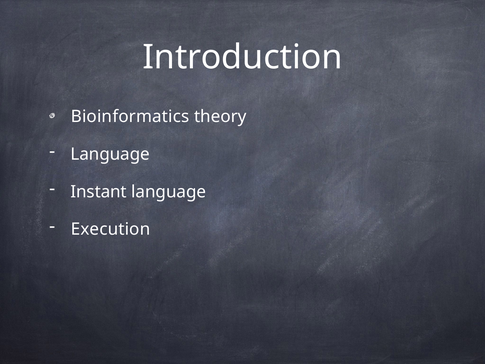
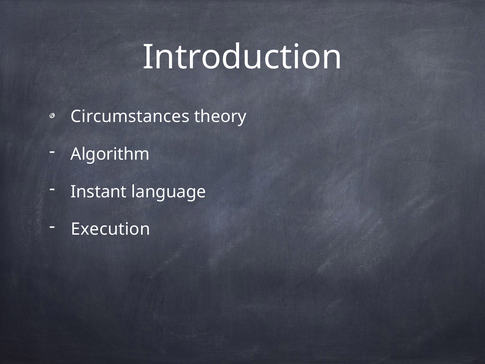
Bioinformatics: Bioinformatics -> Circumstances (130, 117)
Language: Language -> Algorithm (110, 154)
